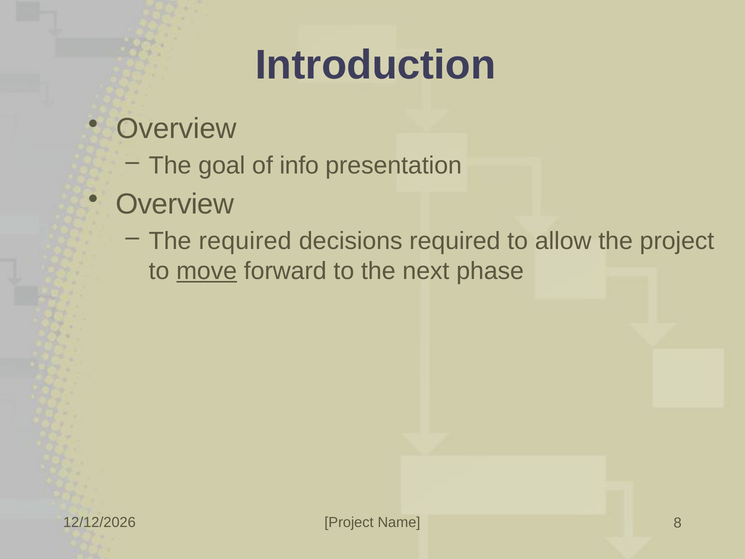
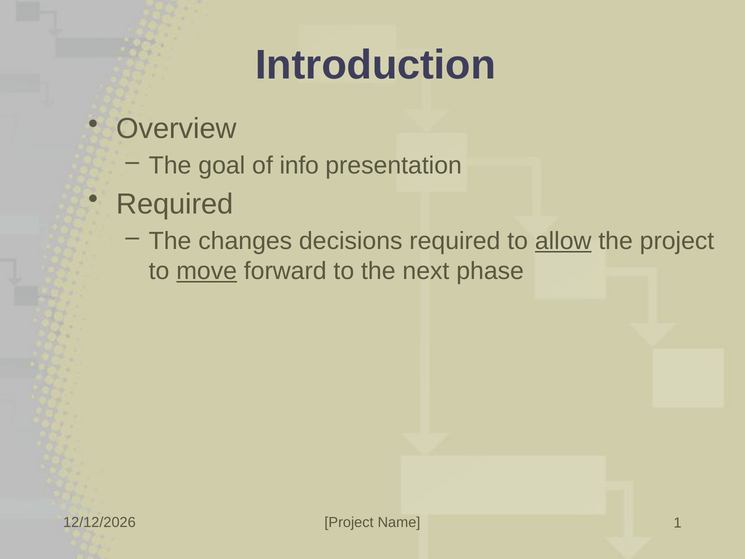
Overview: Overview -> Required (175, 204)
The required: required -> changes (245, 241)
allow underline: none -> present (563, 241)
8: 8 -> 1 (678, 523)
